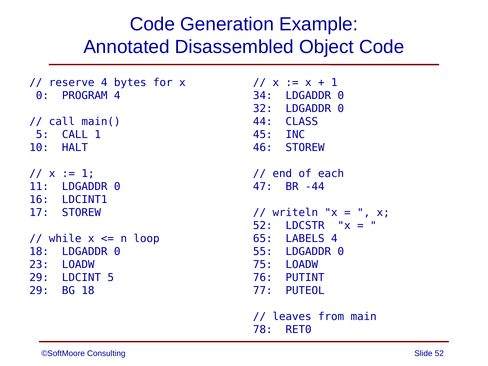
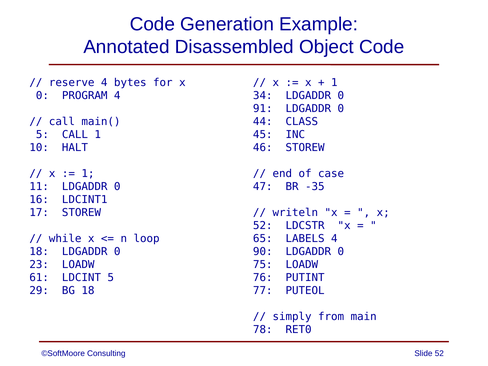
32: 32 -> 91 (263, 109)
each: each -> case (331, 174)
-44: -44 -> -35 (315, 187)
55: 55 -> 90 (263, 252)
29: 29 -> 61 (39, 278)
leaves: leaves -> simply (292, 317)
